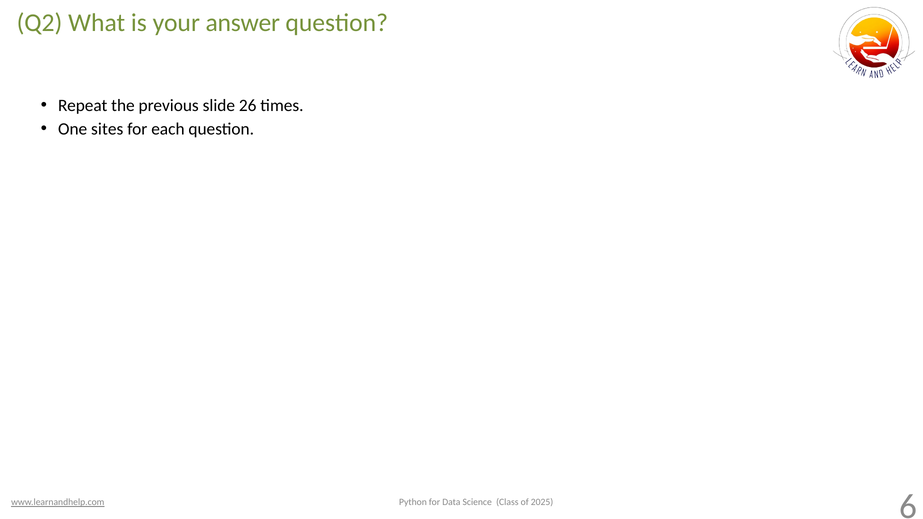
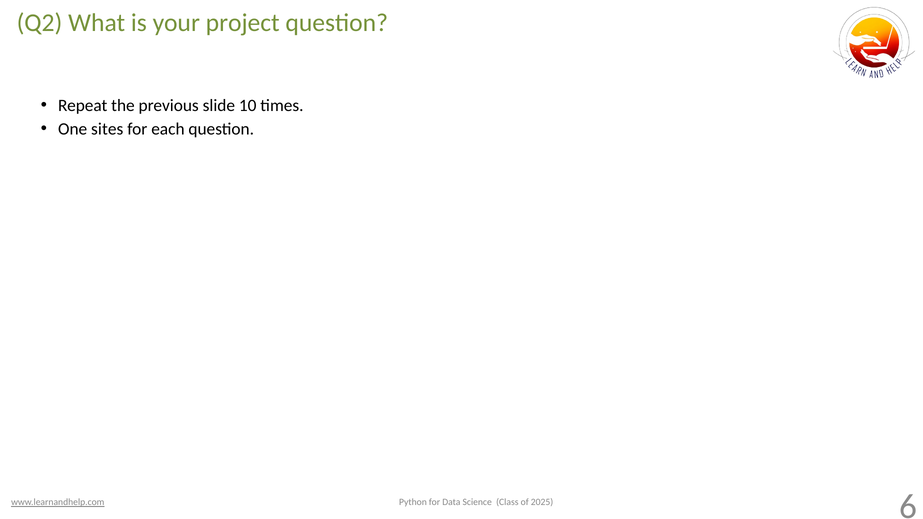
answer: answer -> project (243, 23)
26: 26 -> 10 (248, 105)
